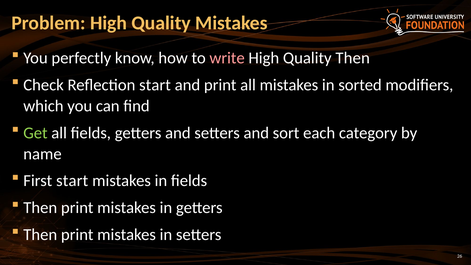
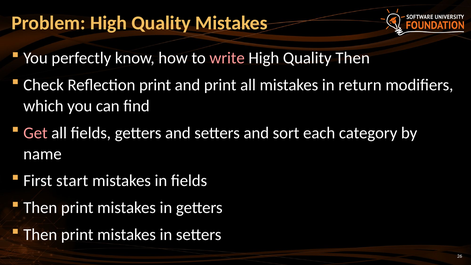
Reflection start: start -> print (155, 85)
sorted: sorted -> return (360, 85)
Get colour: light green -> pink (35, 133)
